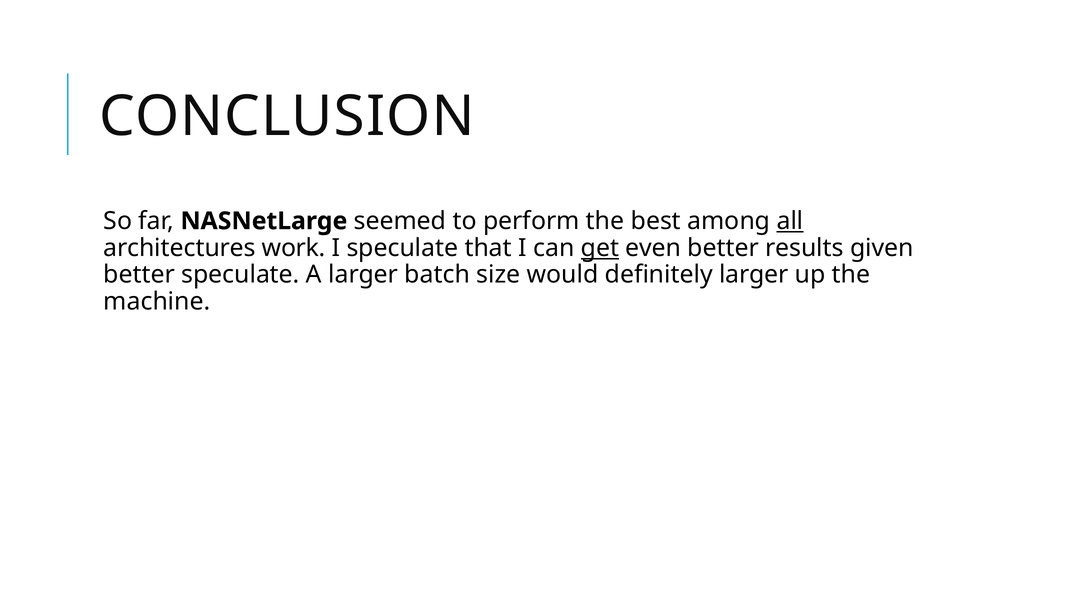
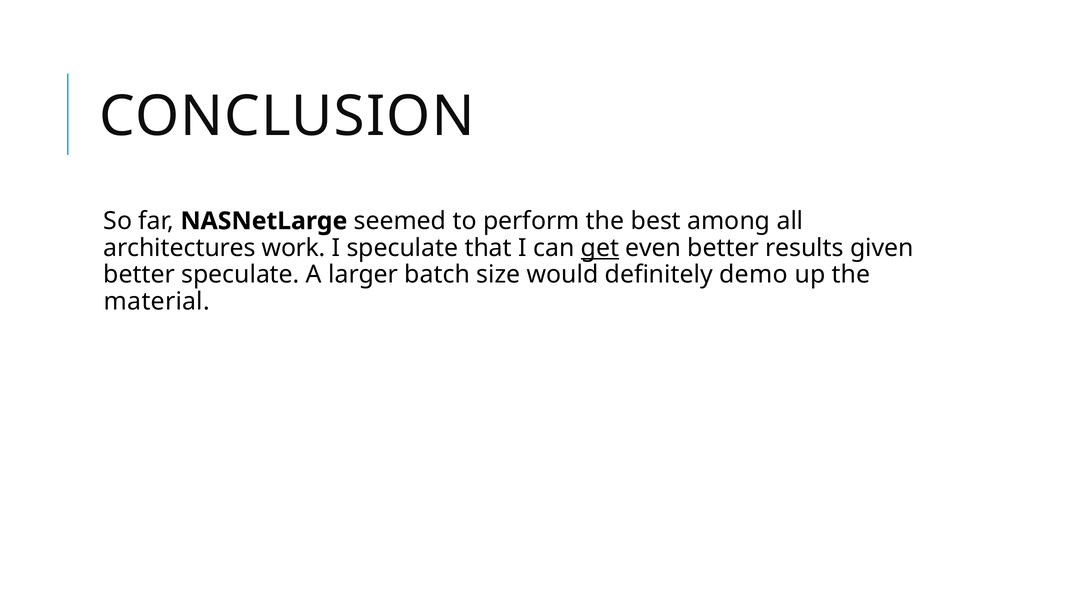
all underline: present -> none (790, 221)
definitely larger: larger -> demo (754, 275)
machine: machine -> material (157, 302)
